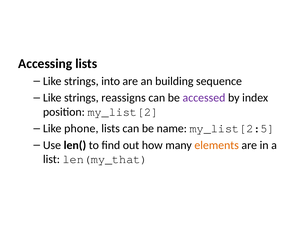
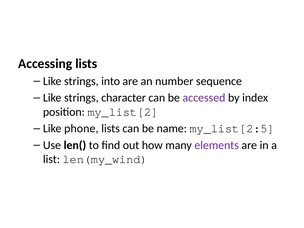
building: building -> number (174, 81)
reassigns: reassigns -> character (124, 98)
elements colour: orange -> purple (217, 145)
len(my_that: len(my_that -> len(my_wind (105, 159)
